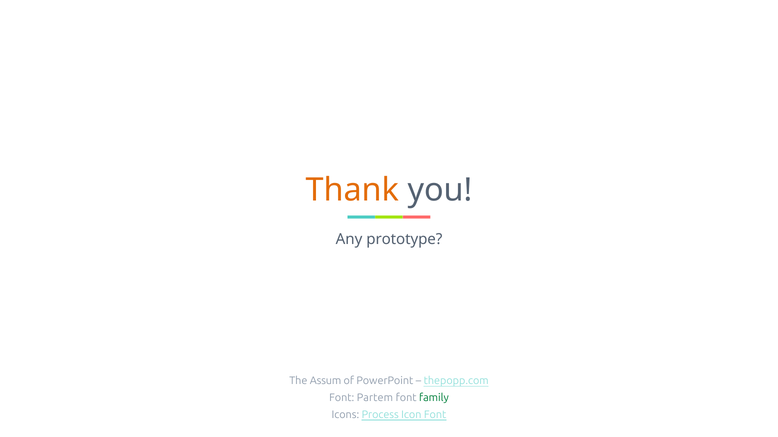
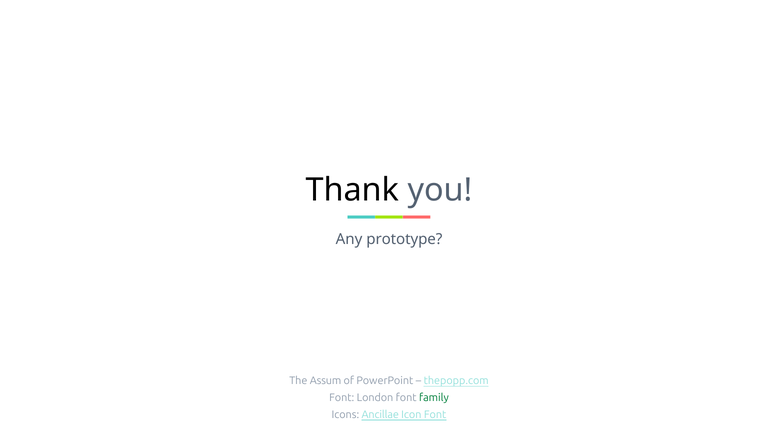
Thank colour: orange -> black (352, 190)
Partem: Partem -> London (375, 398)
Process: Process -> Ancillae (380, 415)
